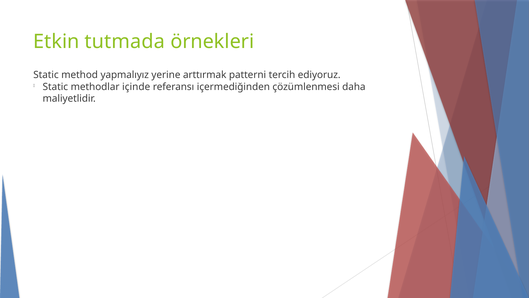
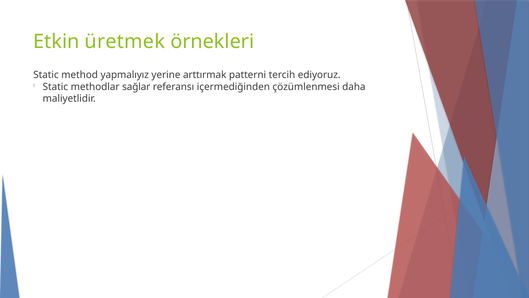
tutmada: tutmada -> üretmek (125, 42)
içinde: içinde -> sağlar (136, 87)
